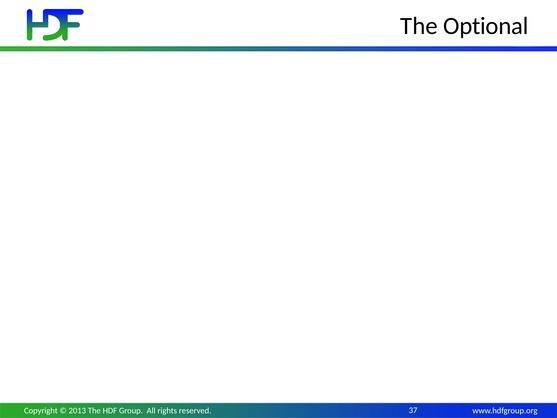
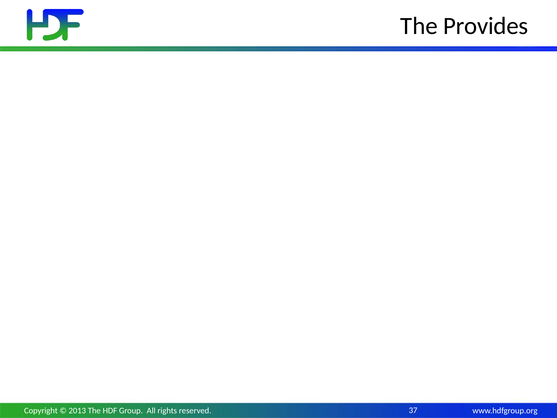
Optional: Optional -> Provides (486, 26)
